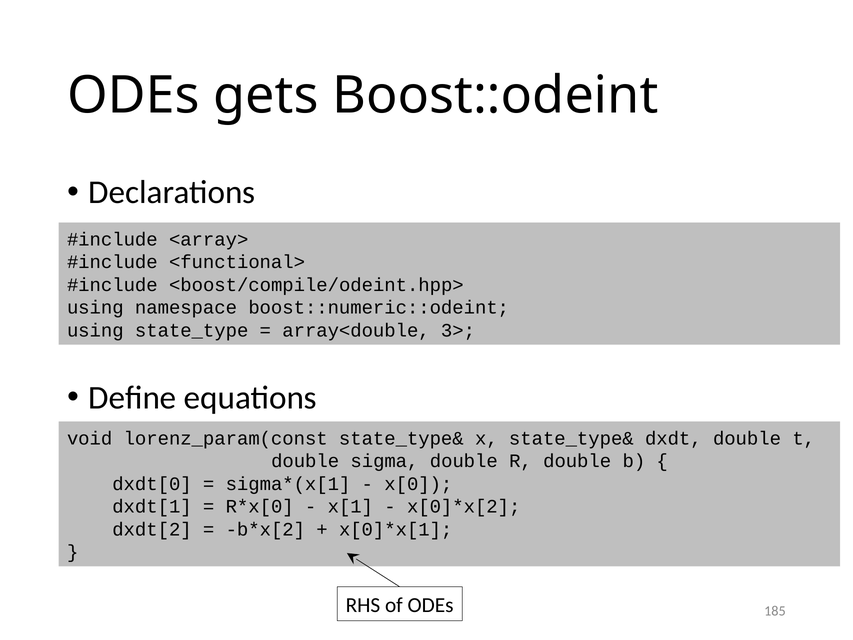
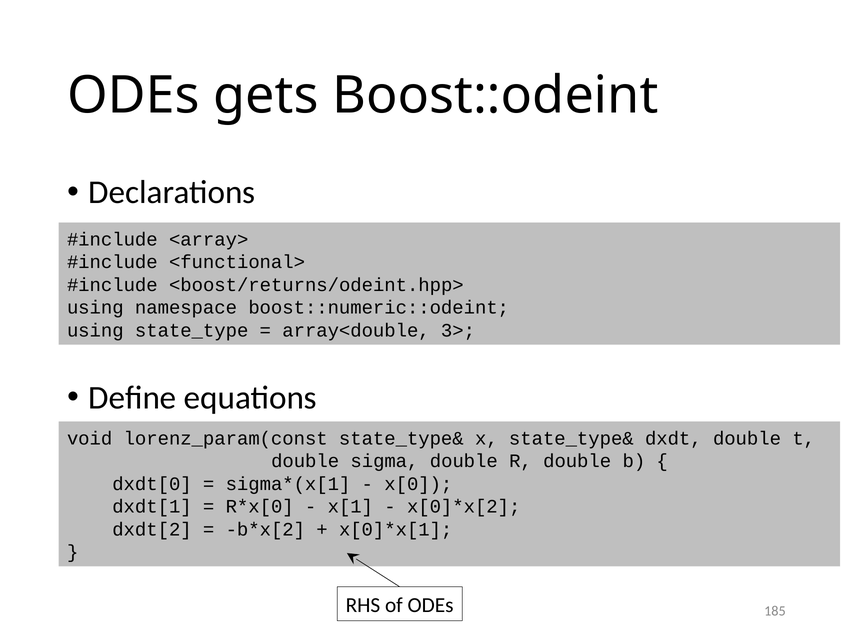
<boost/compile/odeint.hpp>: <boost/compile/odeint.hpp> -> <boost/returns/odeint.hpp> (316, 285)
